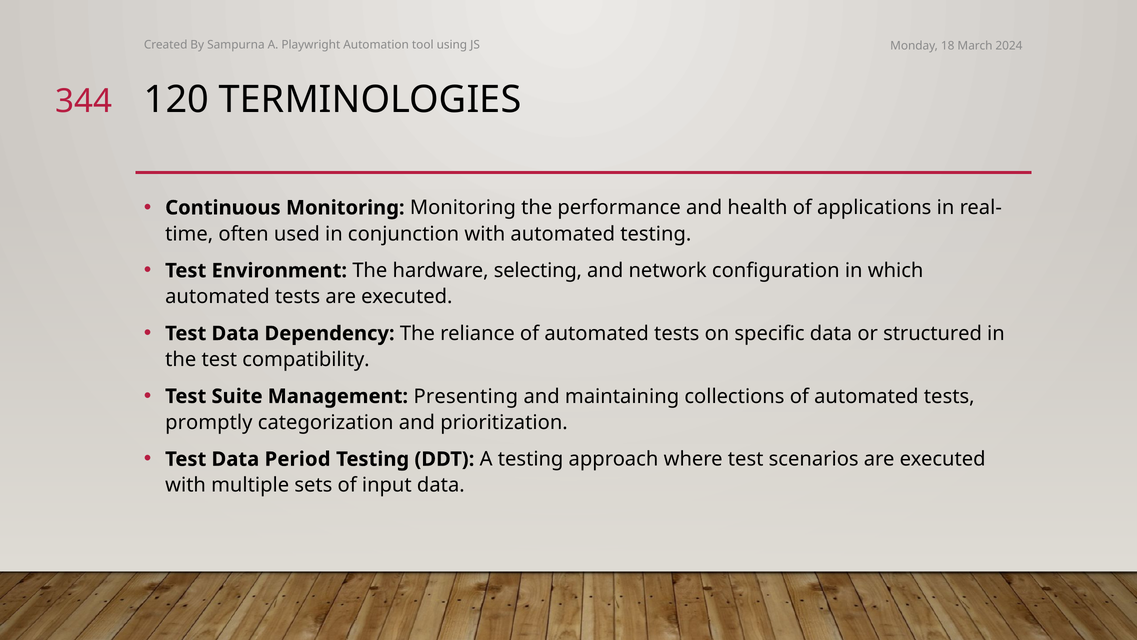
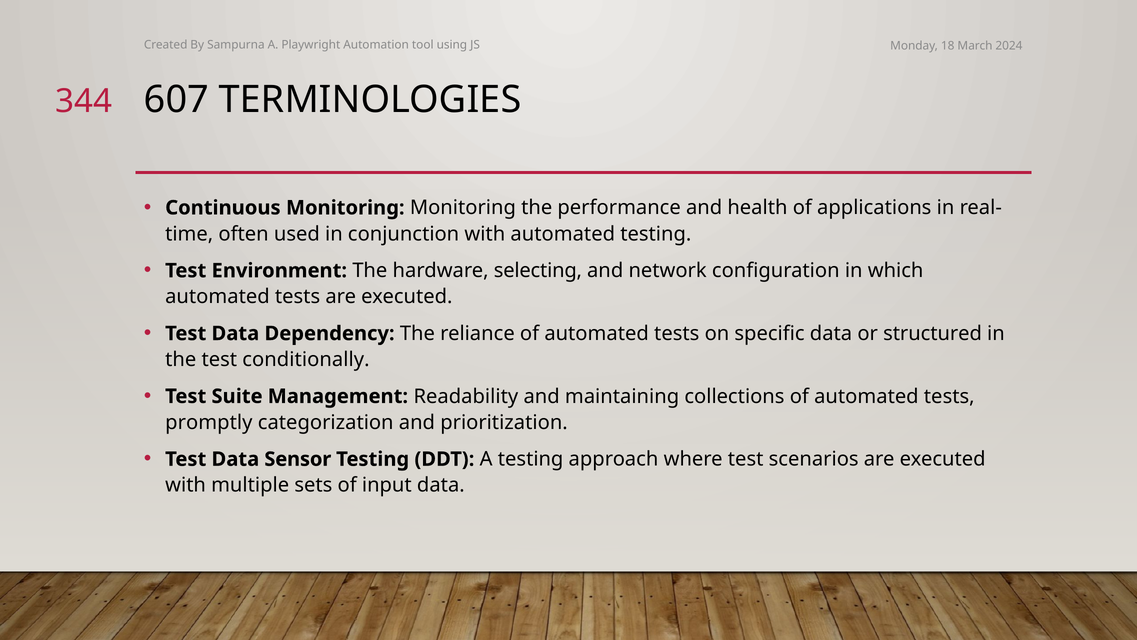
120: 120 -> 607 (176, 100)
compatibility: compatibility -> conditionally (306, 359)
Presenting: Presenting -> Readability (466, 396)
Period: Period -> Sensor (298, 459)
